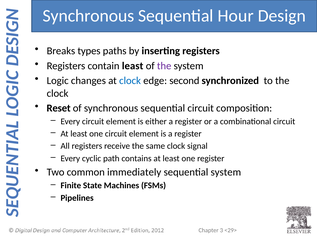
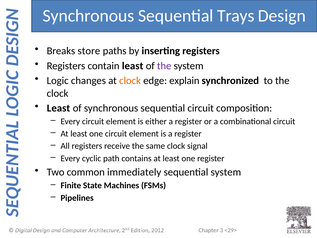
Hour: Hour -> Trays (236, 16)
types: types -> store (89, 51)
clock colour: blue -> orange (130, 80)
second: second -> explain (184, 80)
Reset: Reset -> Least (59, 108)
